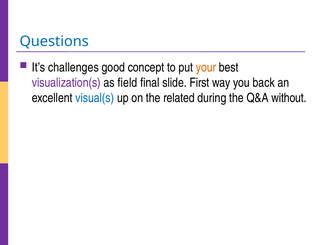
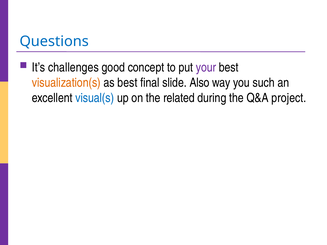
your colour: orange -> purple (206, 67)
visualization(s colour: purple -> orange (66, 83)
as field: field -> best (127, 83)
First: First -> Also (200, 83)
back: back -> such (264, 83)
without: without -> project (289, 98)
